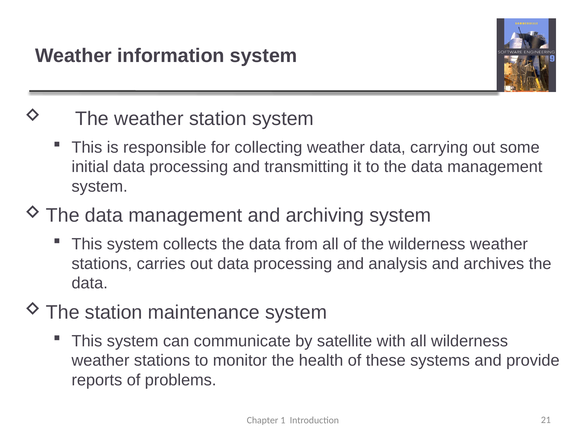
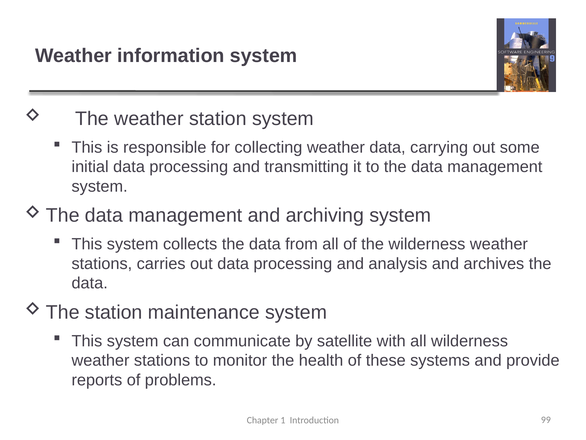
21: 21 -> 99 (546, 420)
